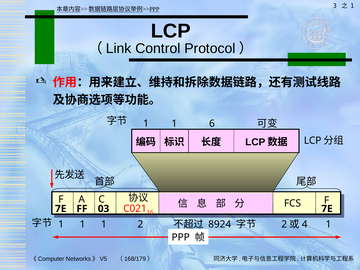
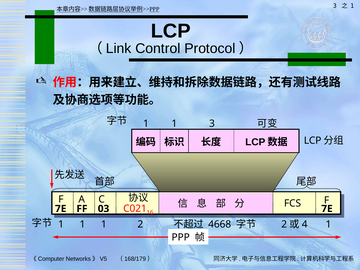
1 6: 6 -> 3 (212, 124)
8924: 8924 -> 4668 (220, 224)
